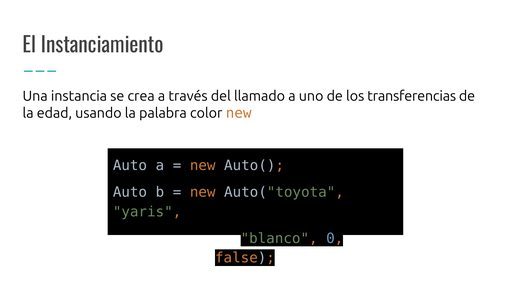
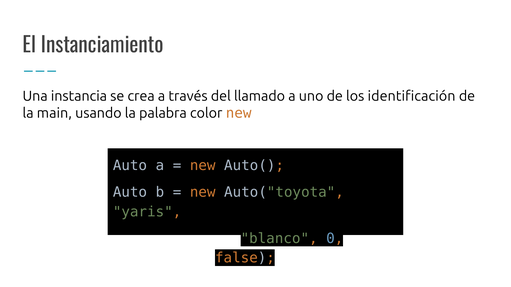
transferencias: transferencias -> identificación (412, 96)
edad: edad -> main (54, 113)
